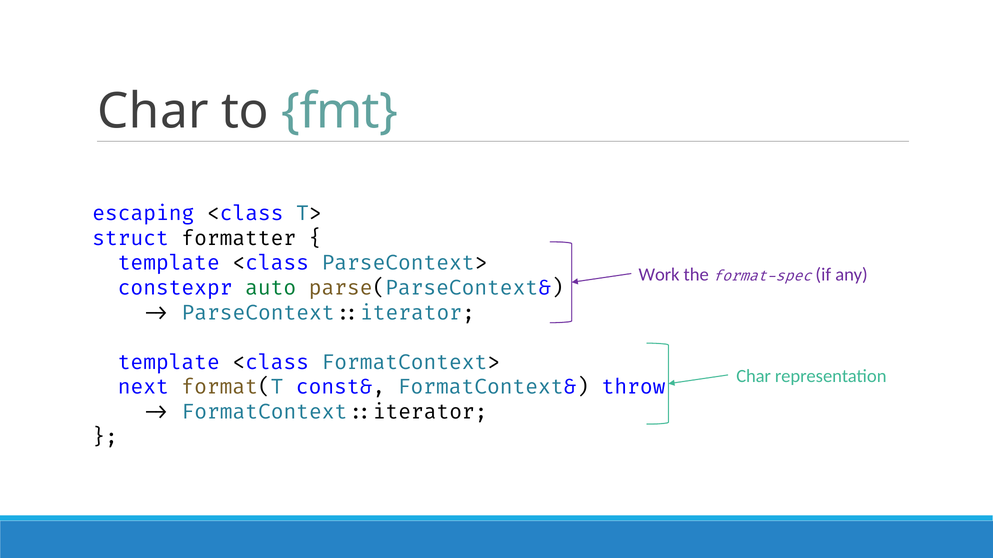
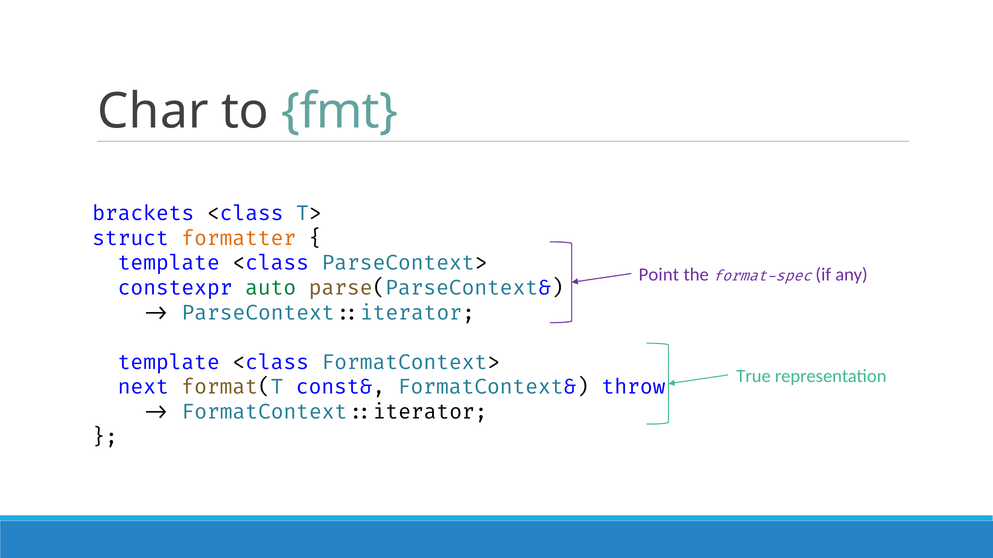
escaping: escaping -> brackets (143, 214)
formatter colour: black -> orange (239, 239)
Work: Work -> Point (659, 275)
Char: Char -> True (754, 376)
